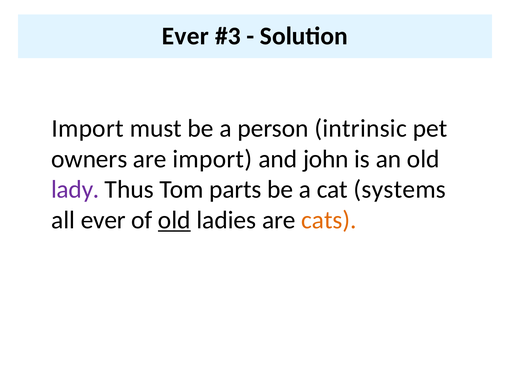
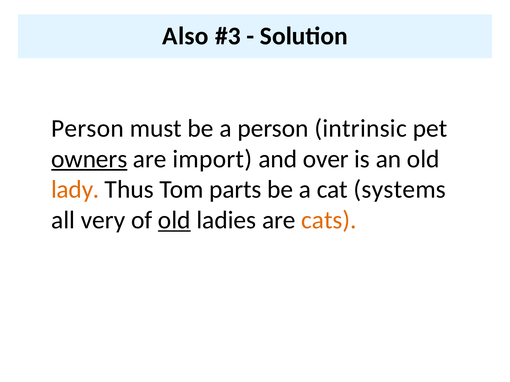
Ever: Ever -> Also (185, 36)
Import: Import -> Person (88, 129)
owners underline: none -> present (89, 159)
john: john -> over (326, 159)
lady colour: purple -> orange (75, 190)
all ever: ever -> very (103, 220)
